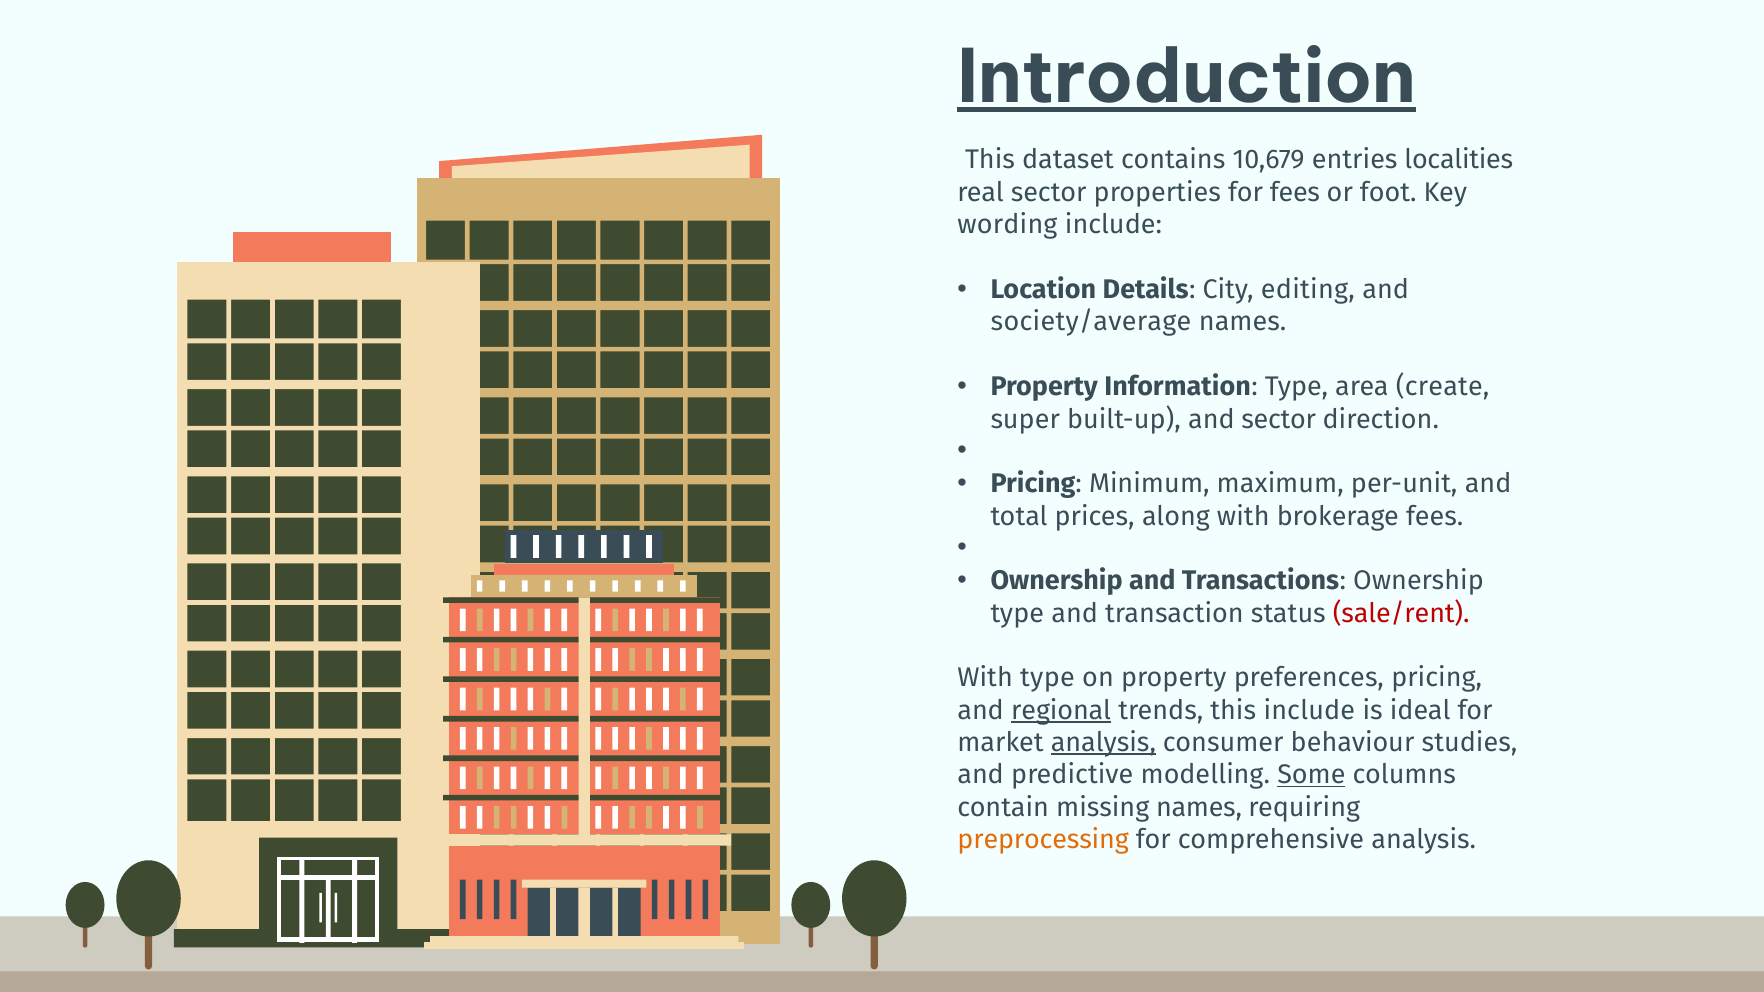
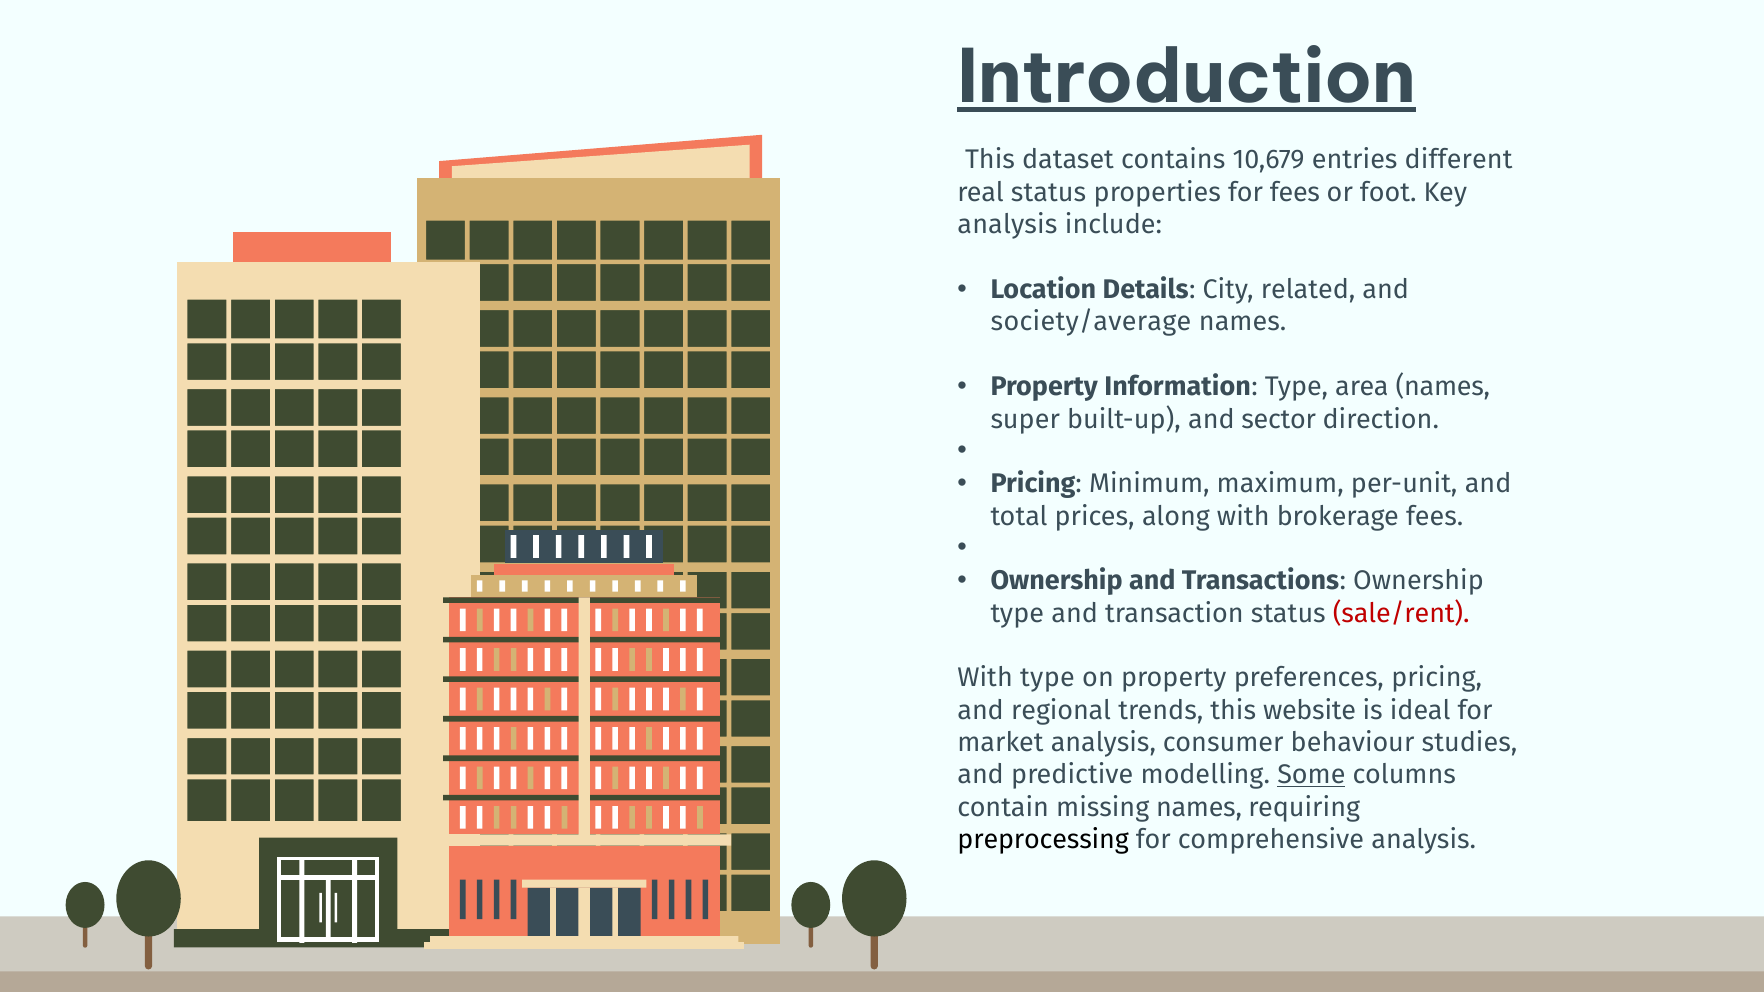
localities: localities -> different (1459, 160)
real sector: sector -> status (1049, 193)
wording: wording -> analysis (1007, 225)
editing: editing -> related (1308, 290)
area create: create -> names (1443, 387)
regional underline: present -> none (1061, 711)
this include: include -> website (1310, 711)
analysis underline: present -> none (1103, 743)
preprocessing colour: orange -> black (1043, 840)
